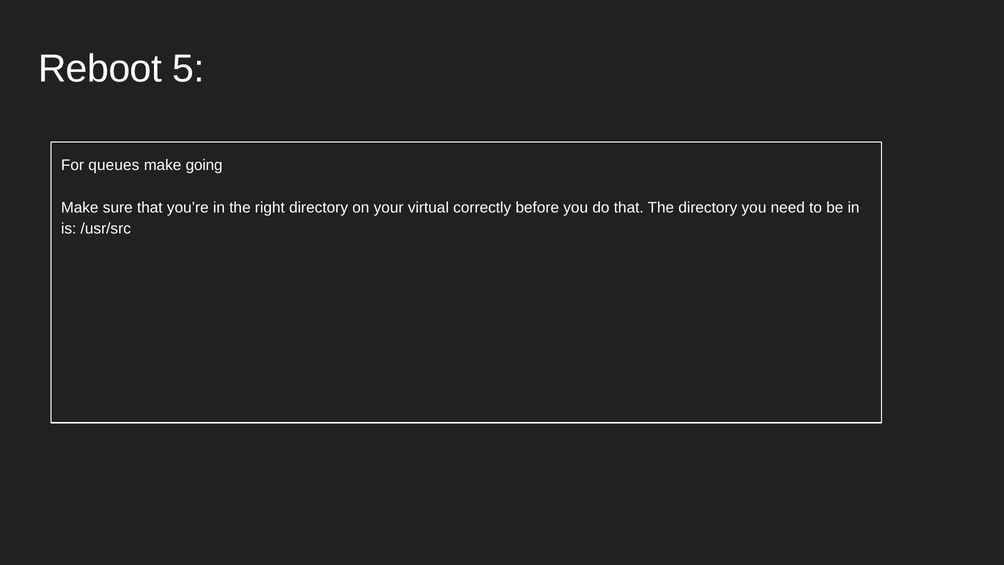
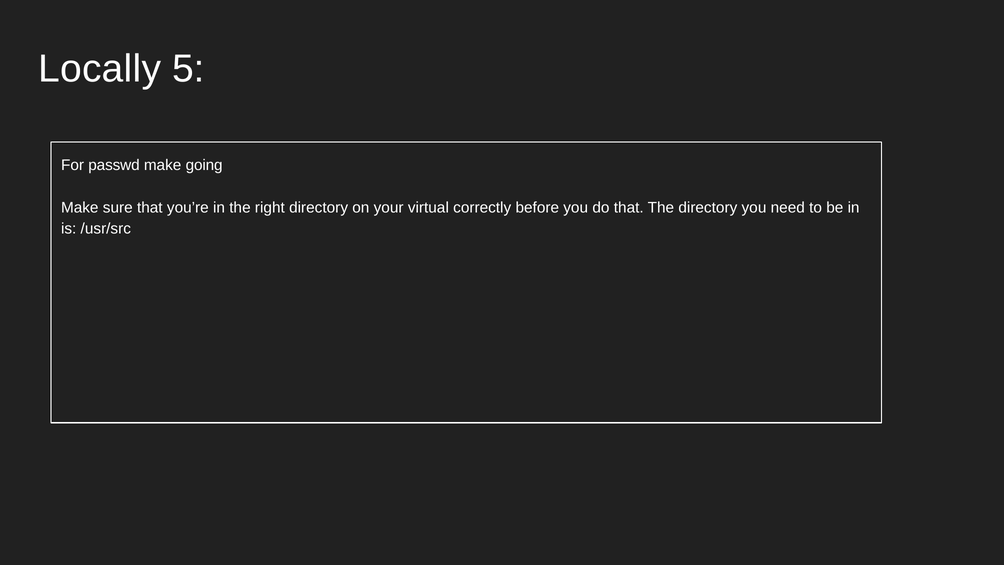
Reboot: Reboot -> Locally (100, 69)
queues: queues -> passwd (114, 165)
